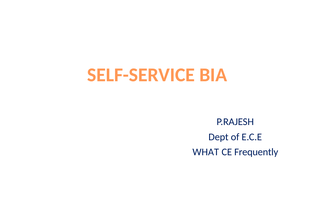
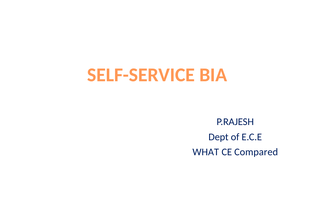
Frequently: Frequently -> Compared (256, 152)
